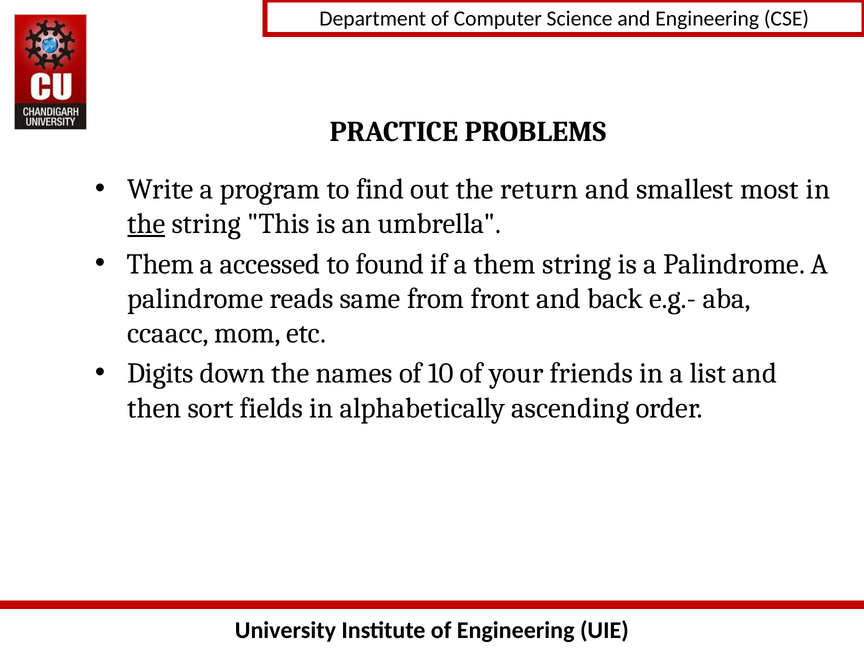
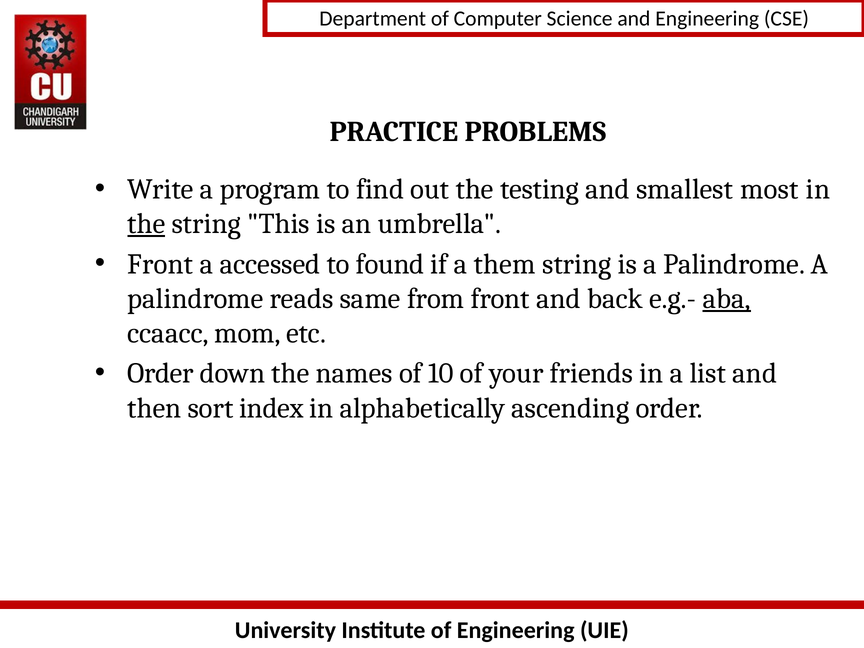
return: return -> testing (539, 189)
Them: Them -> Front (160, 264)
aba underline: none -> present (727, 299)
Digits: Digits -> Order (160, 373)
fields: fields -> index (272, 408)
